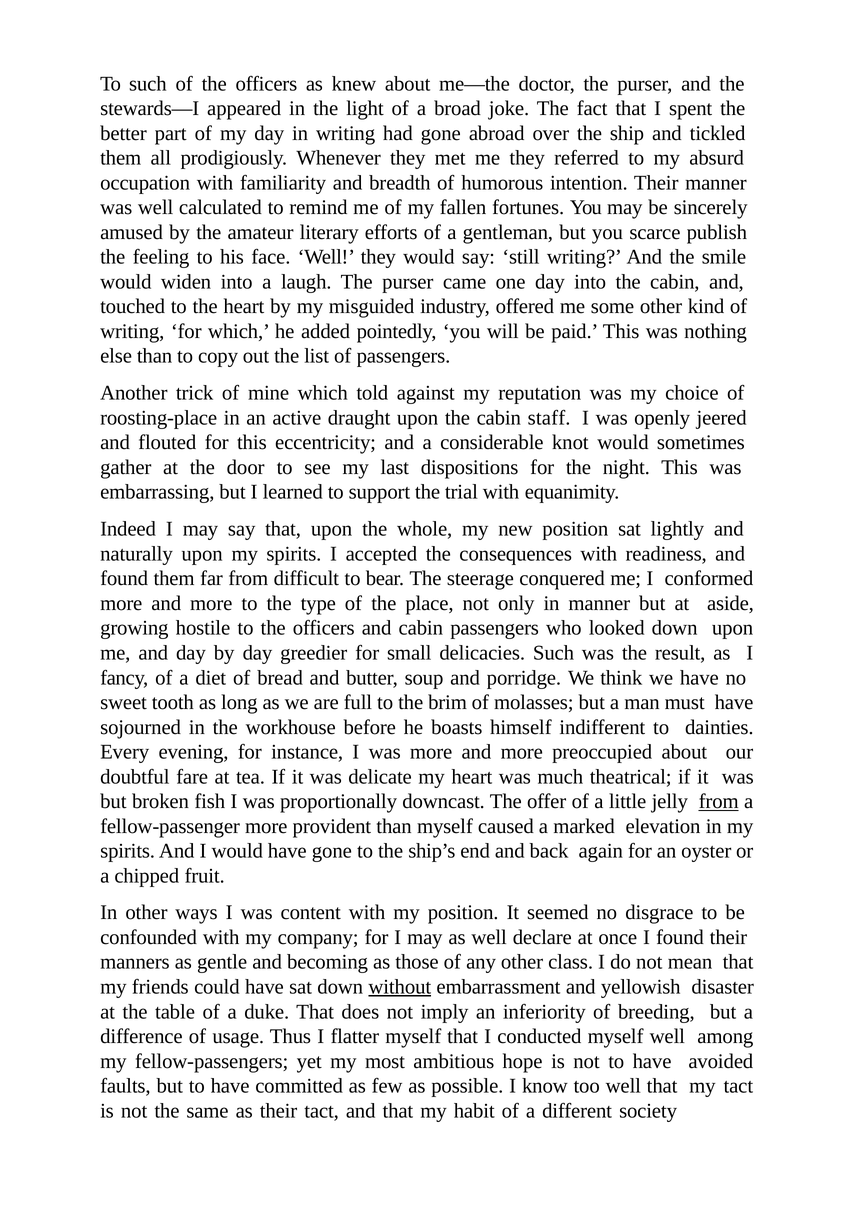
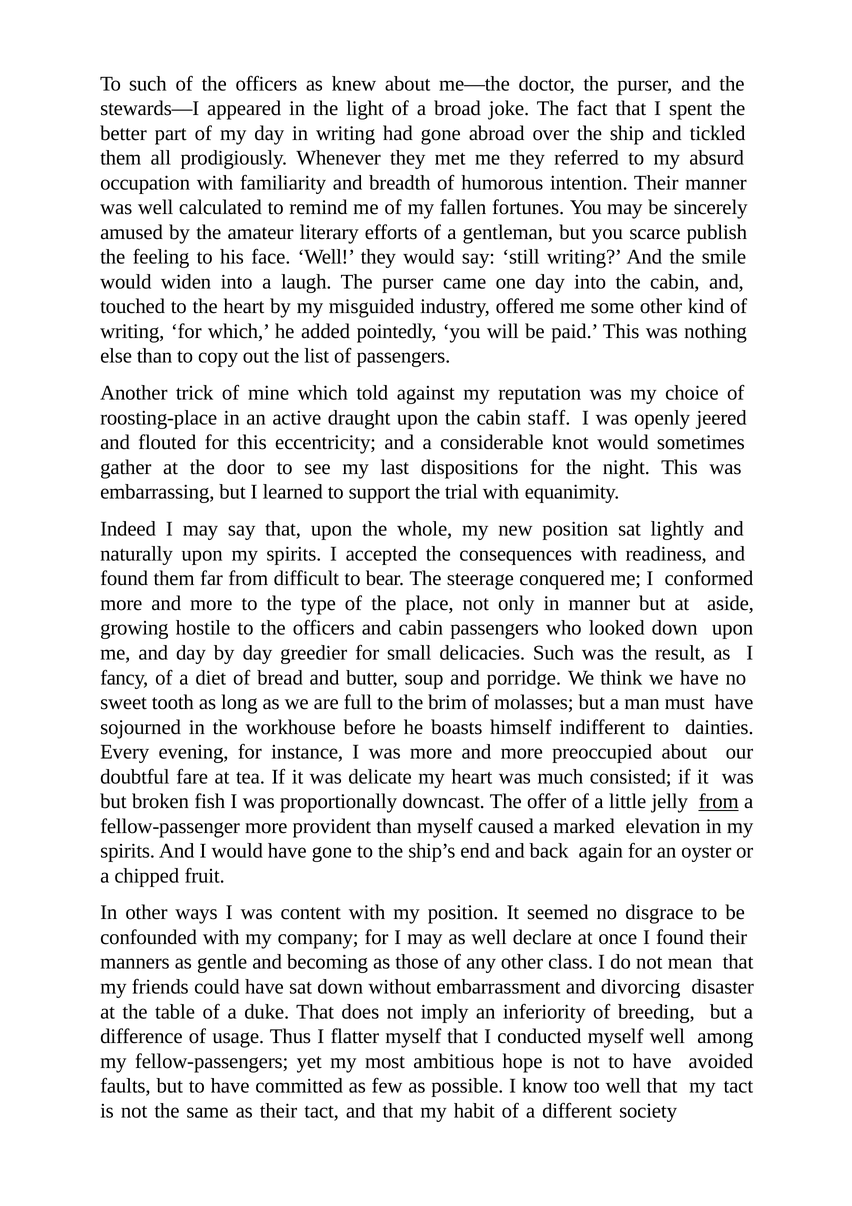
theatrical: theatrical -> consisted (631, 777)
without underline: present -> none (400, 987)
yellowish: yellowish -> divorcing (641, 987)
